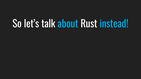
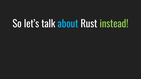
instead colour: light blue -> light green (114, 24)
